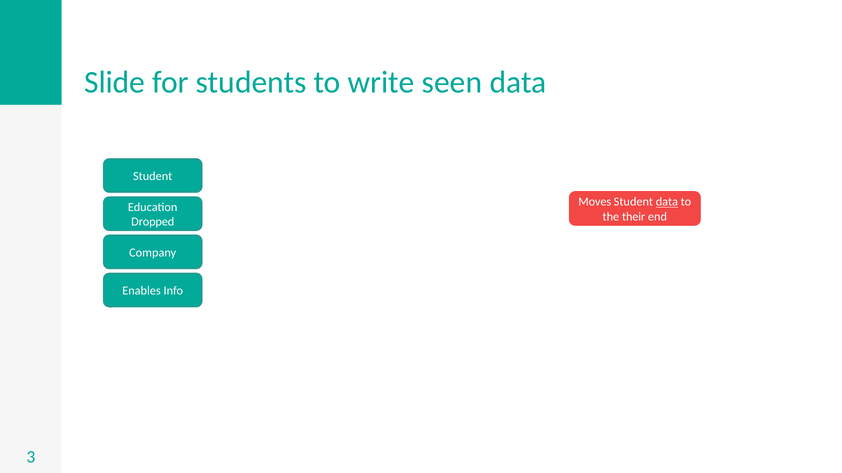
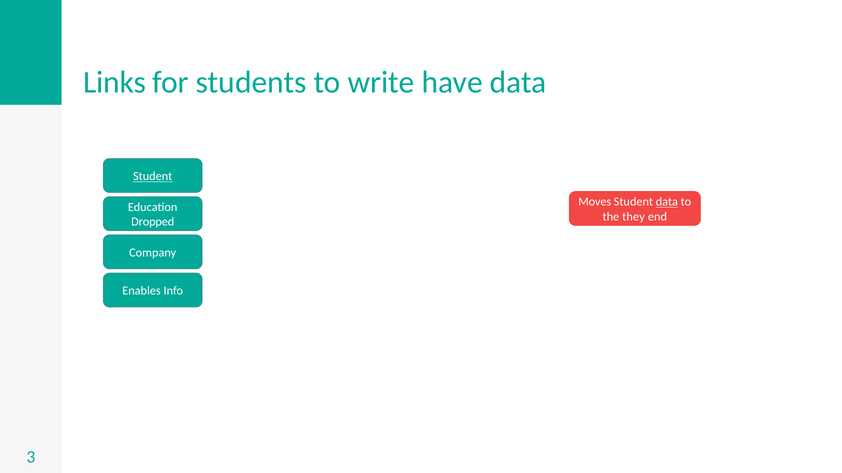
Slide: Slide -> Links (115, 82)
seen: seen -> have (452, 82)
Student underline: none -> present (153, 177)
their: their -> they (634, 217)
